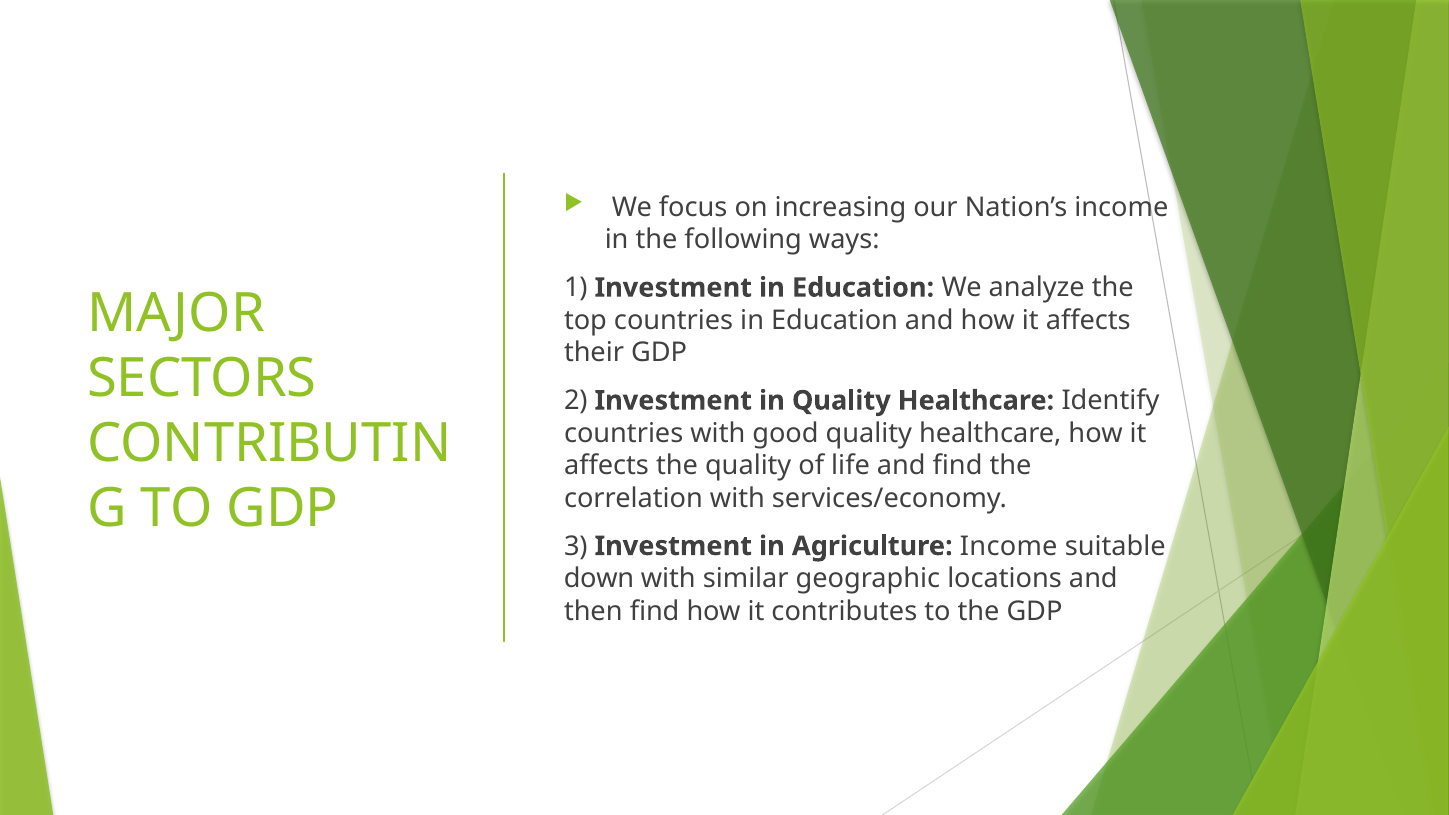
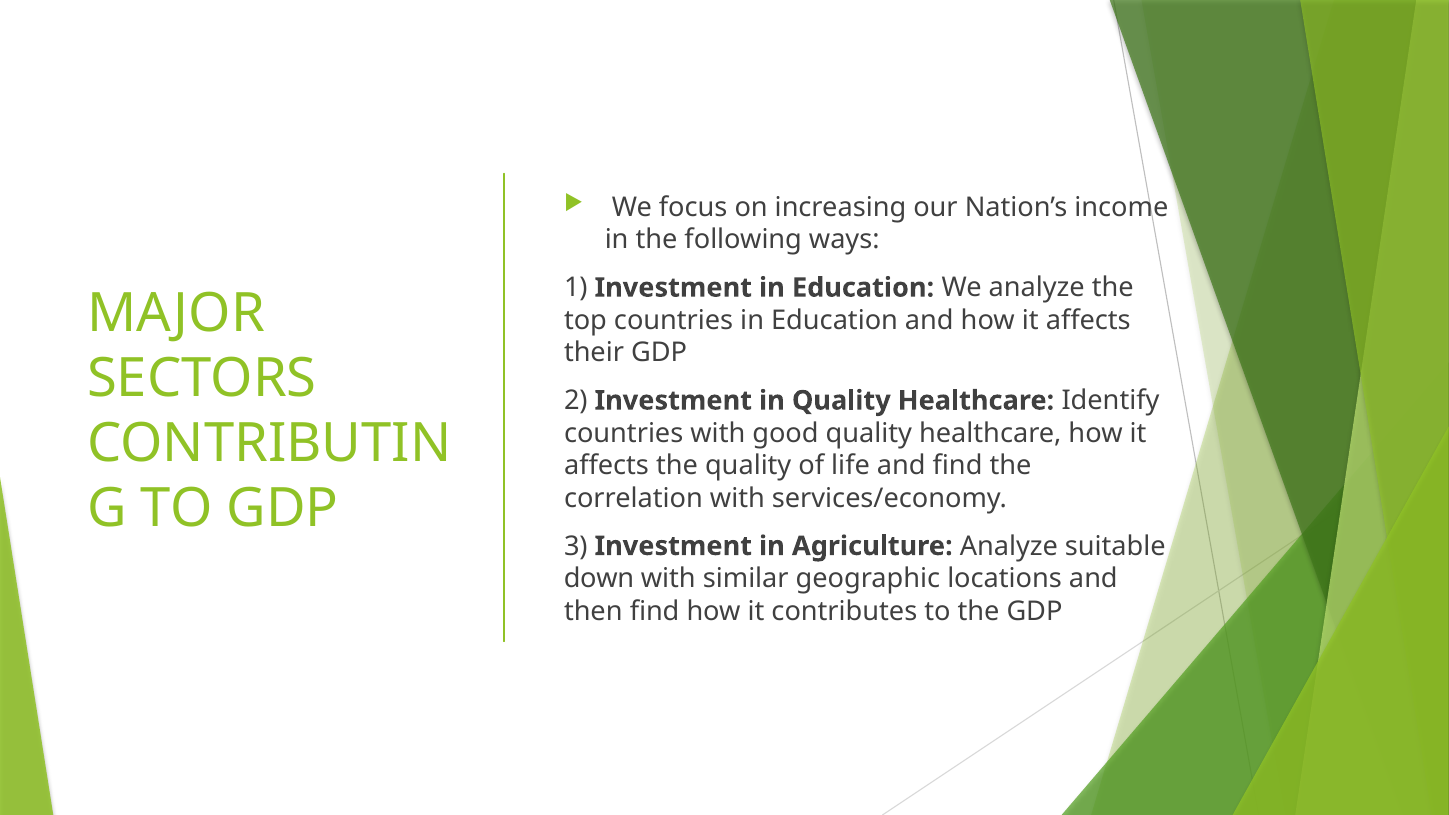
Agriculture Income: Income -> Analyze (1009, 546)
